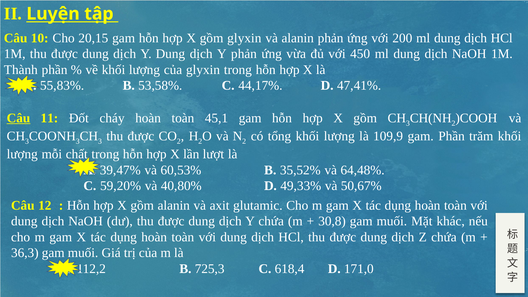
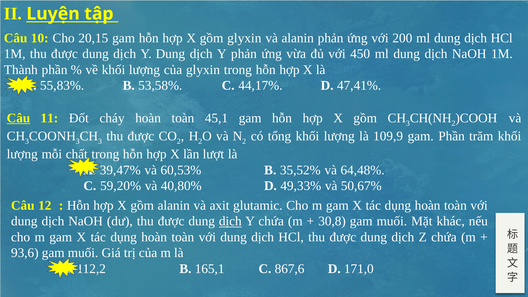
dịch underline: none -> present (230, 221)
36,3: 36,3 -> 93,6 (25, 253)
725,3: 725,3 -> 165,1 (210, 269)
618,4: 618,4 -> 867,6 (290, 269)
